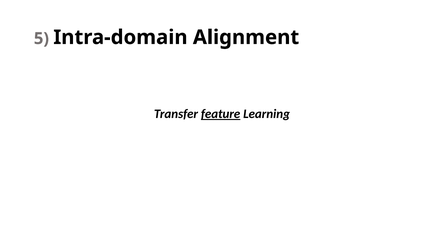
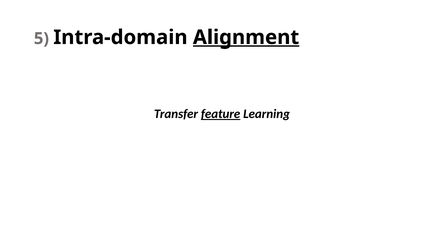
Alignment underline: none -> present (246, 37)
